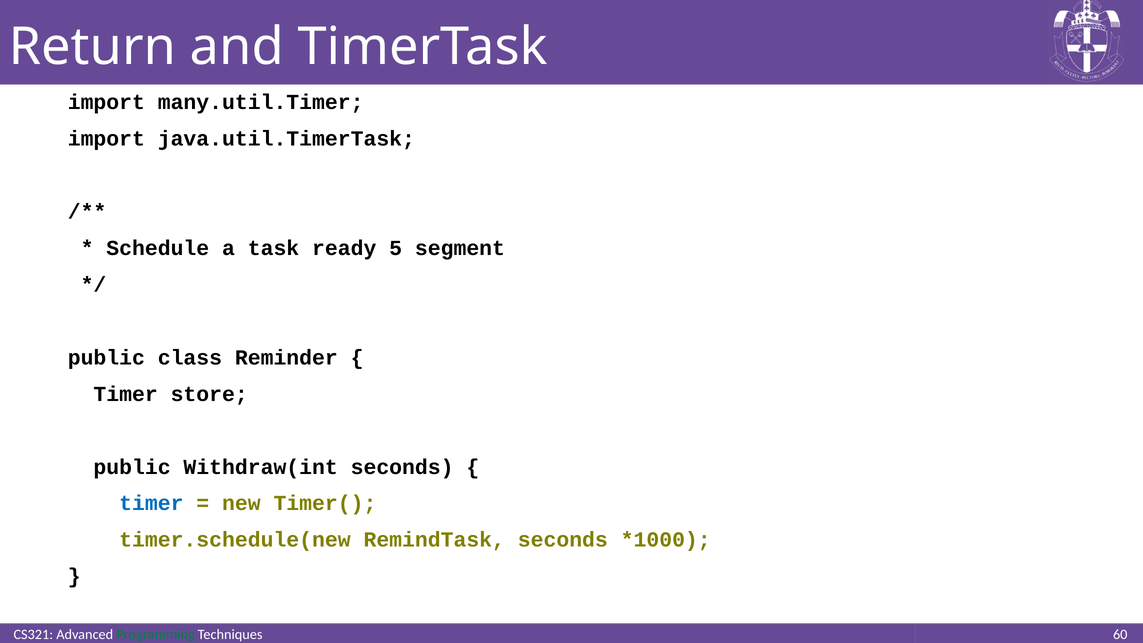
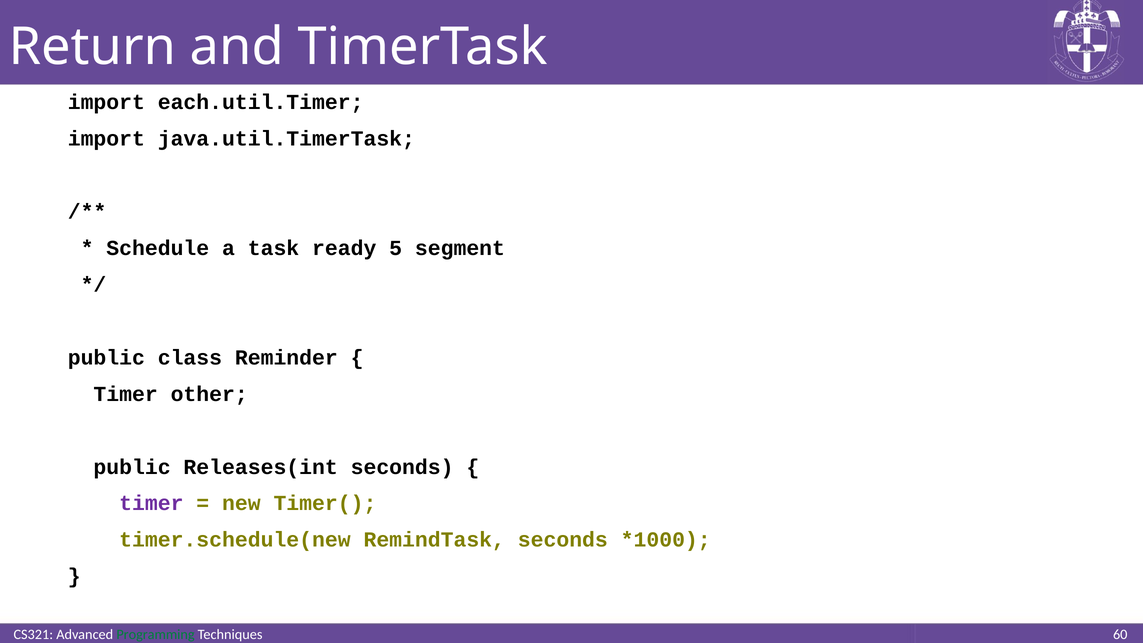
many.util.Timer: many.util.Timer -> each.util.Timer (261, 102)
store: store -> other (209, 394)
Withdraw(int: Withdraw(int -> Releases(int (261, 467)
timer colour: blue -> purple (151, 503)
